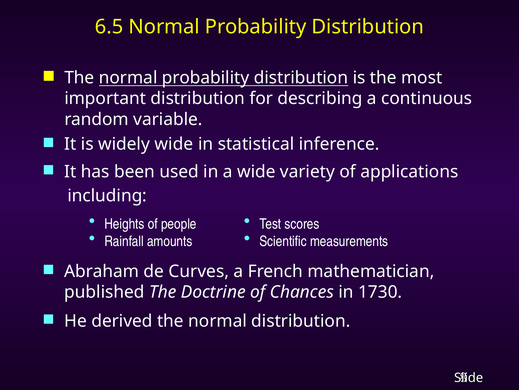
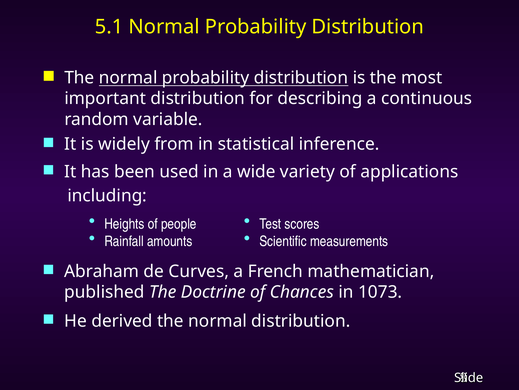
6.5: 6.5 -> 5.1 (109, 27)
widely wide: wide -> from (174, 144)
1730: 1730 -> 1073 (380, 292)
